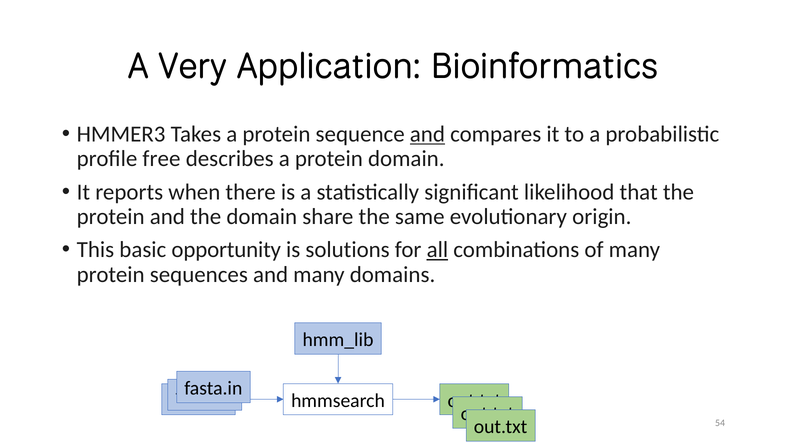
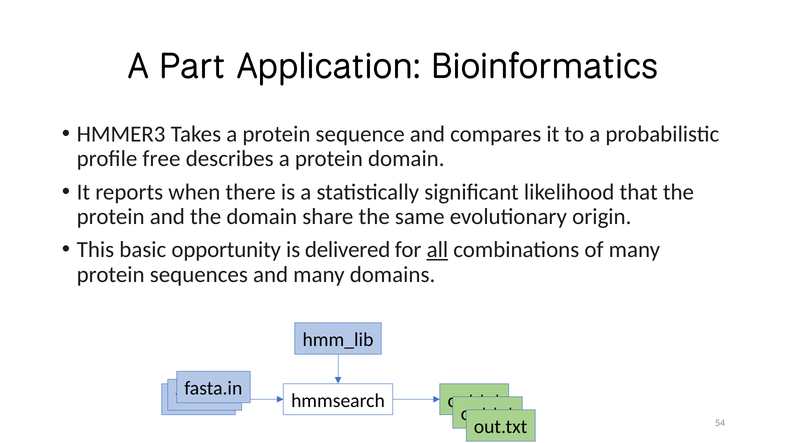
Very: Very -> Part (193, 66)
and underline: present -> none (427, 134)
solutions: solutions -> delivered (348, 250)
